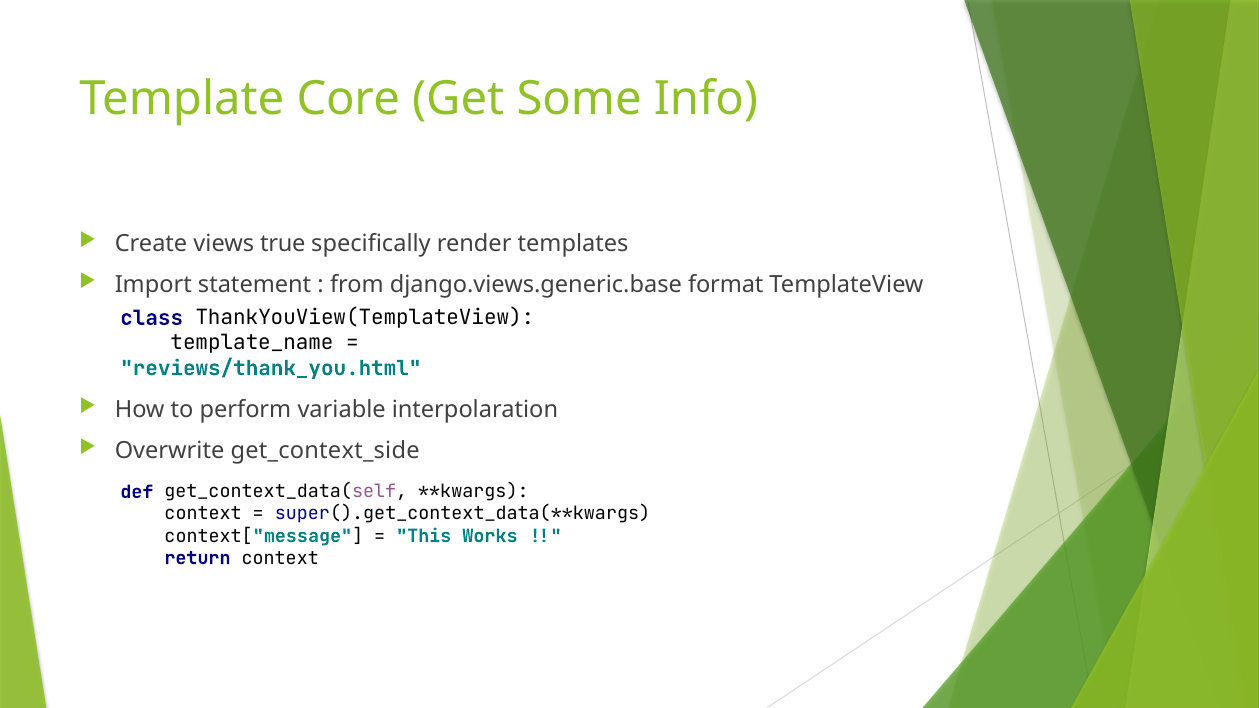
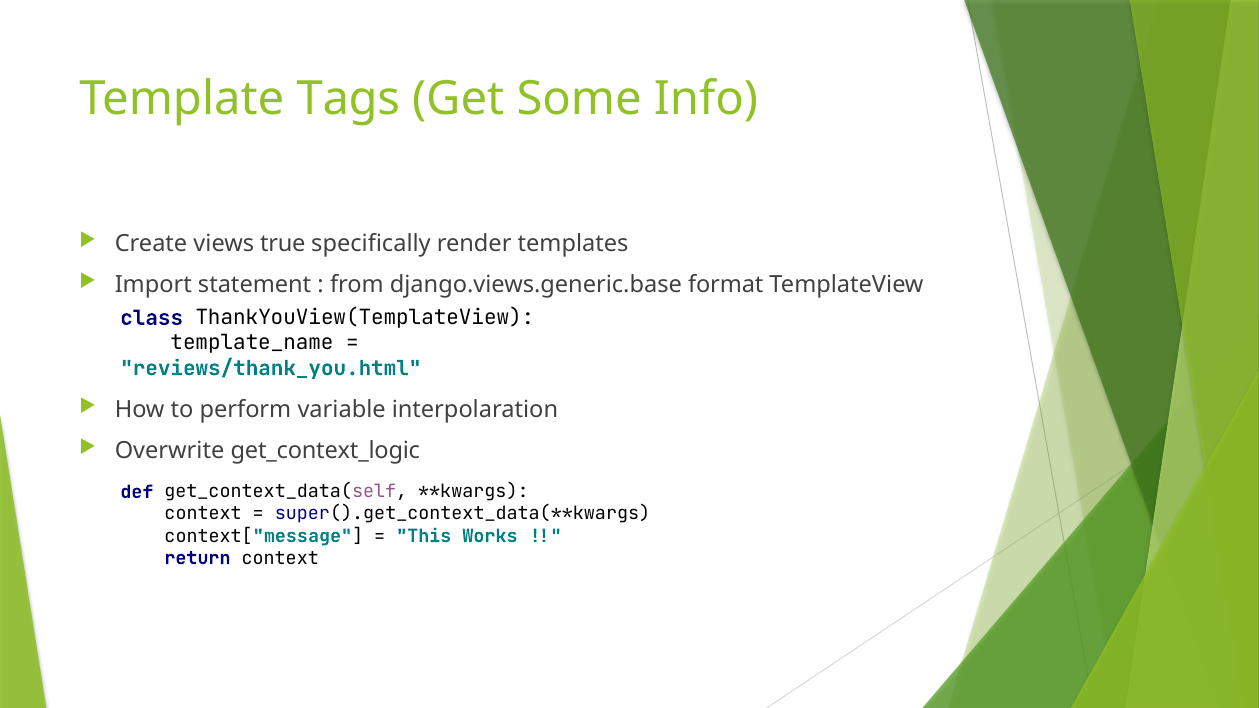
Core: Core -> Tags (348, 99)
get_context_side: get_context_side -> get_context_logic (325, 451)
